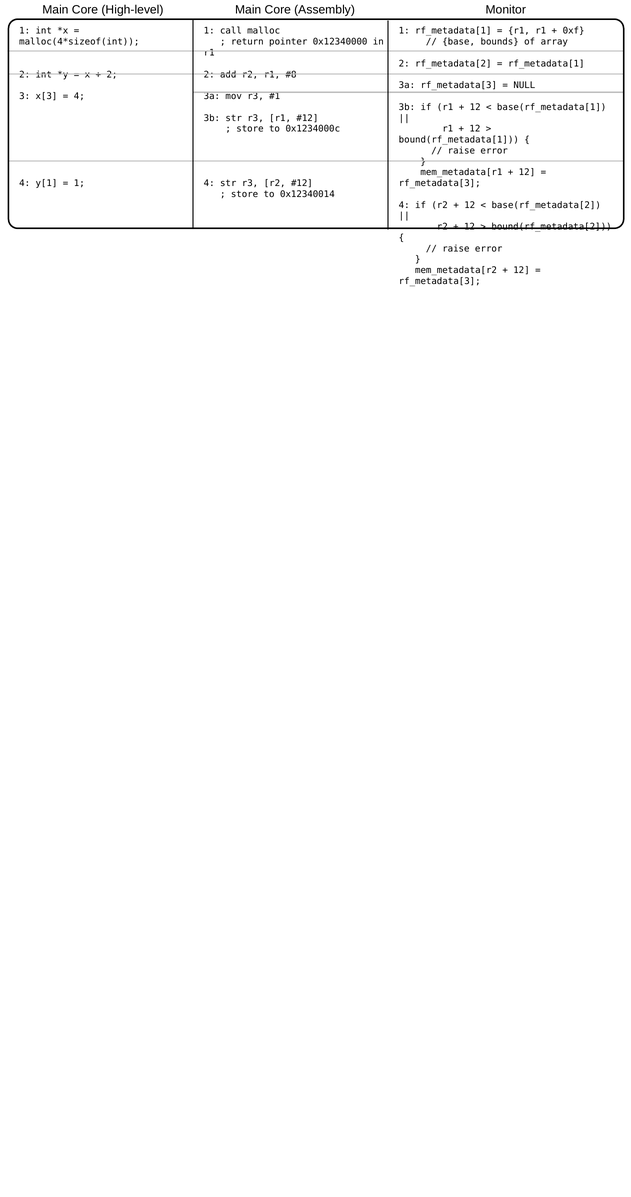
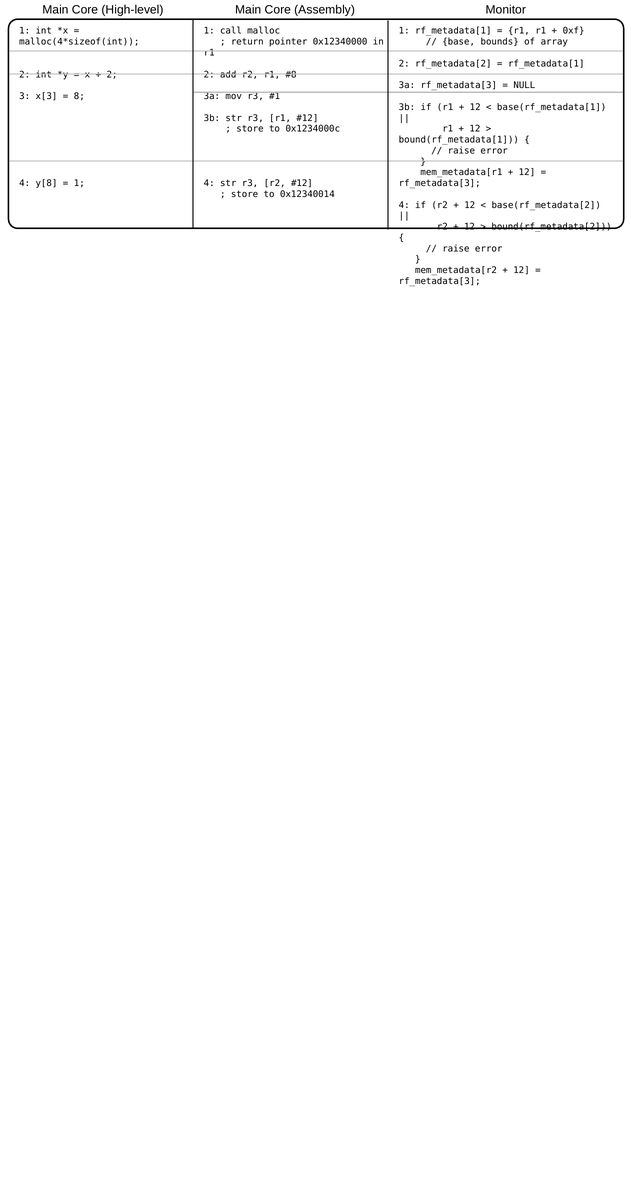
4: 4 -> 8 (79, 96)
y[1: y[1 -> y[8 (46, 183)
